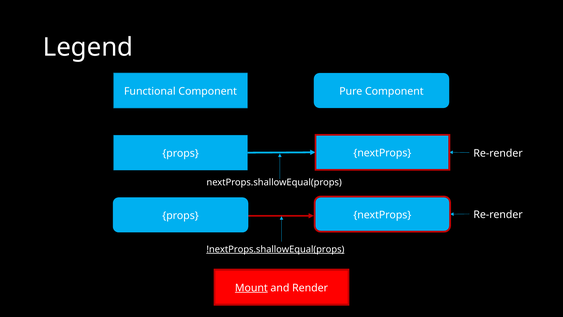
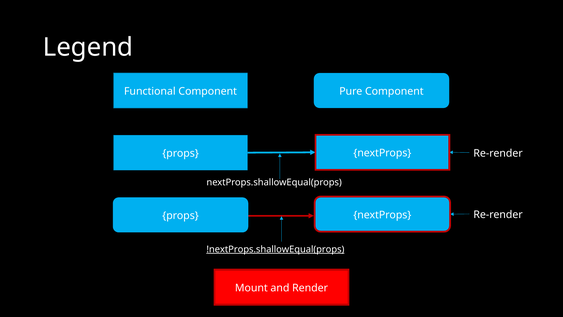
Mount underline: present -> none (251, 288)
